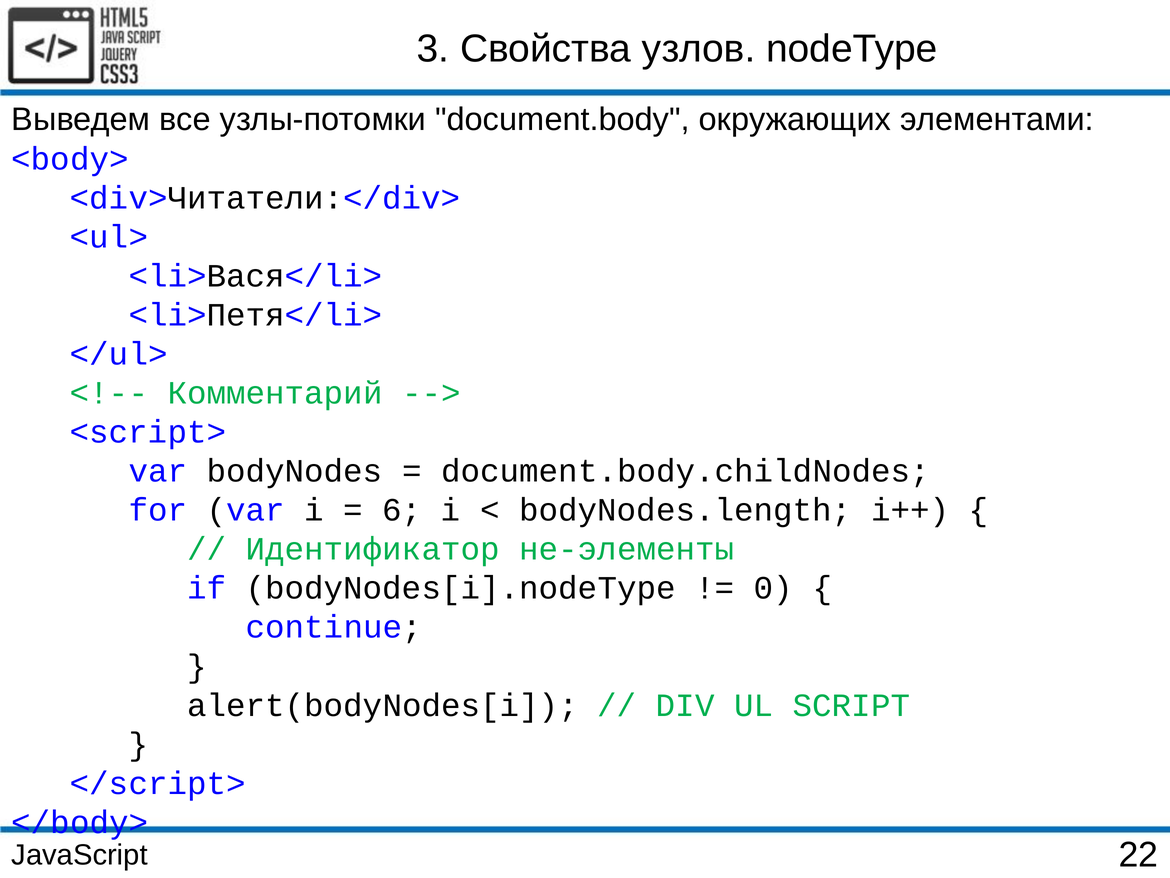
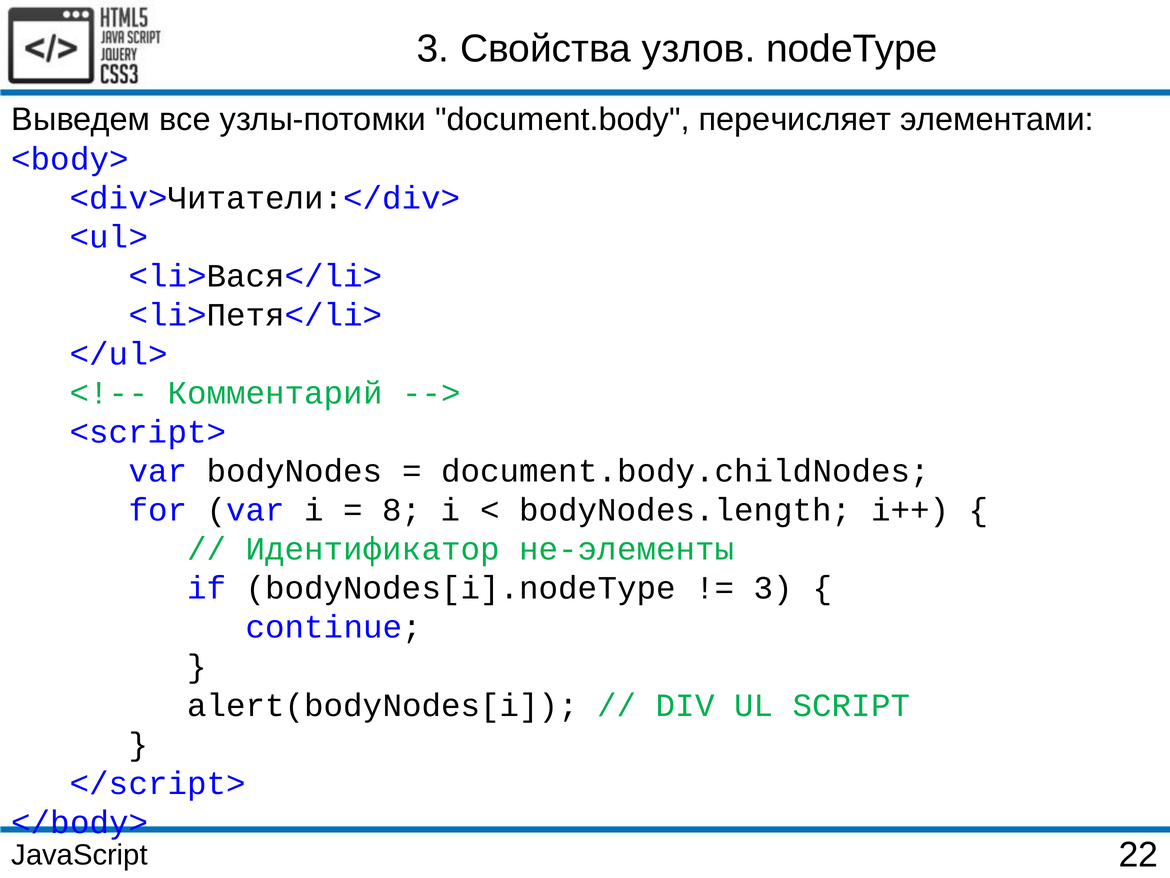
окружающих: окружающих -> перечисляет (795, 120)
6: 6 -> 8 (402, 510)
0: 0 -> 3 (773, 588)
